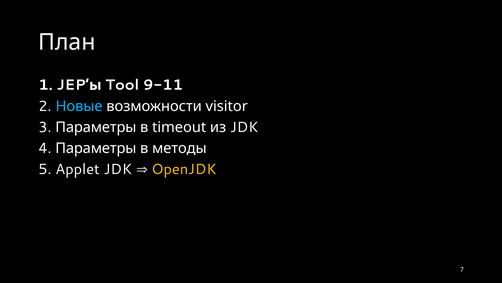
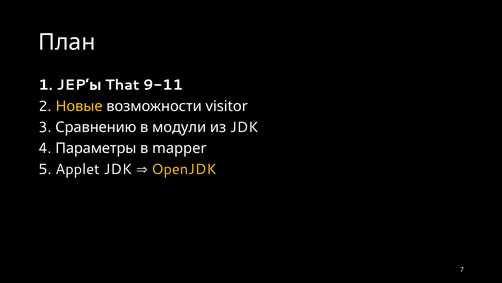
Tool: Tool -> That (122, 85)
Новые colour: light blue -> yellow (79, 106)
3 Параметры: Параметры -> Сравнению (96, 127)
timeout: timeout -> модули (179, 127)
методы: методы -> mapper (179, 148)
